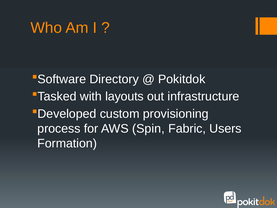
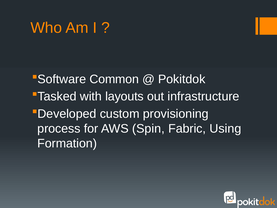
Directory: Directory -> Common (114, 79)
Users: Users -> Using (225, 128)
